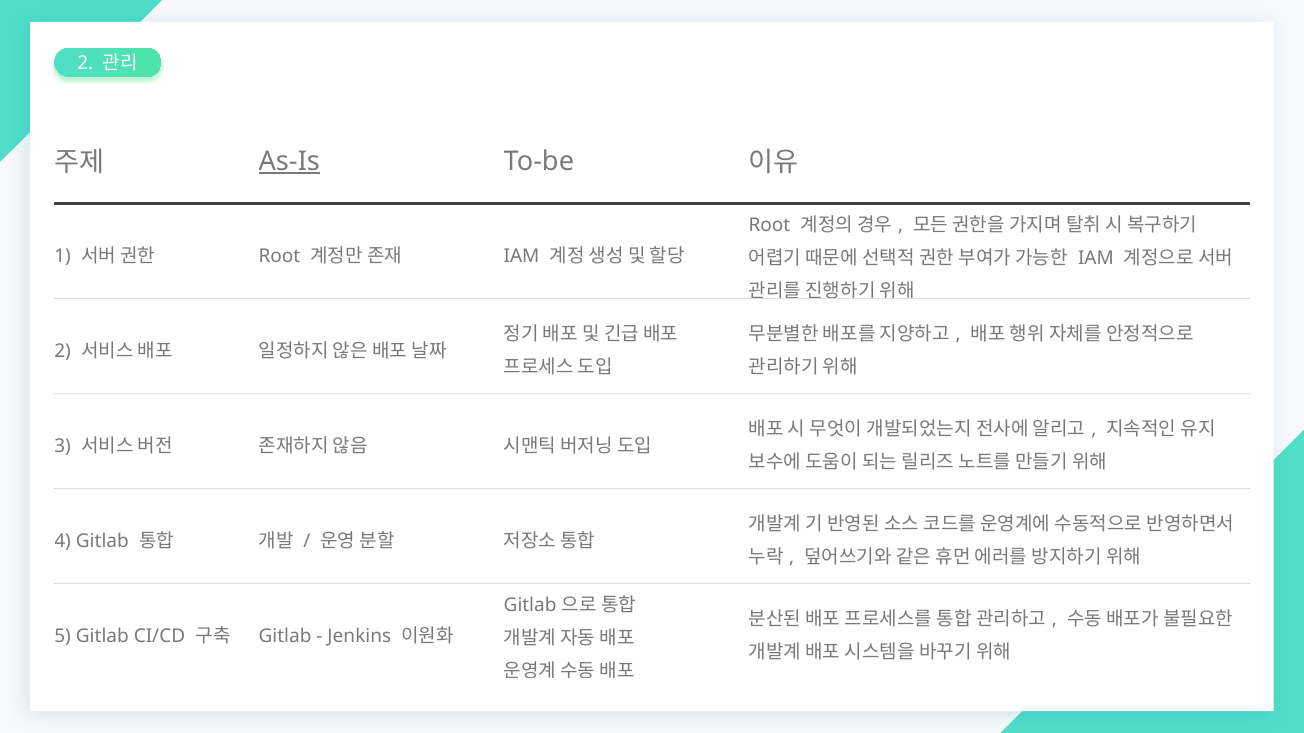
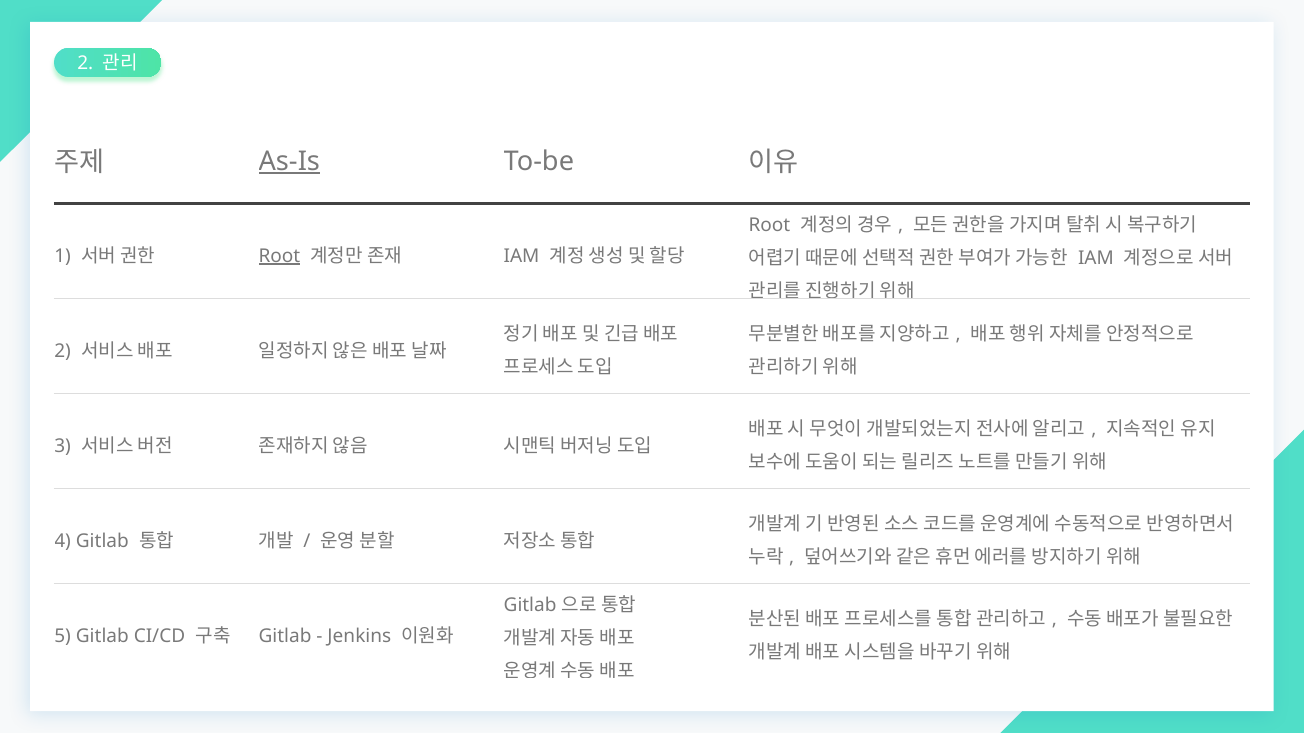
Root underline: none -> present (279, 256)
